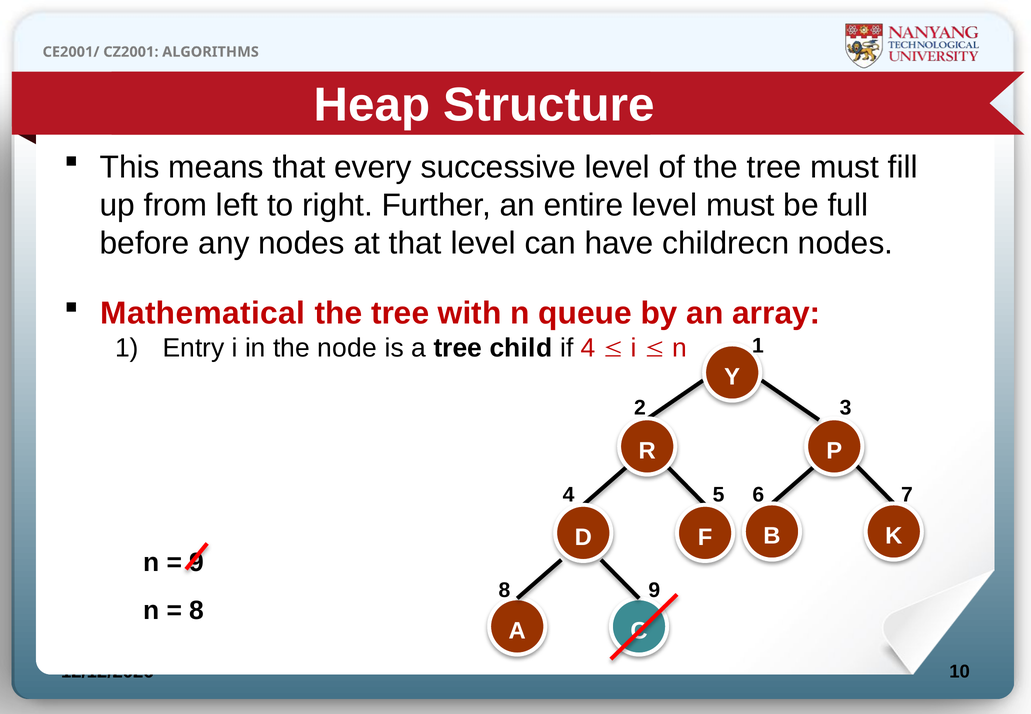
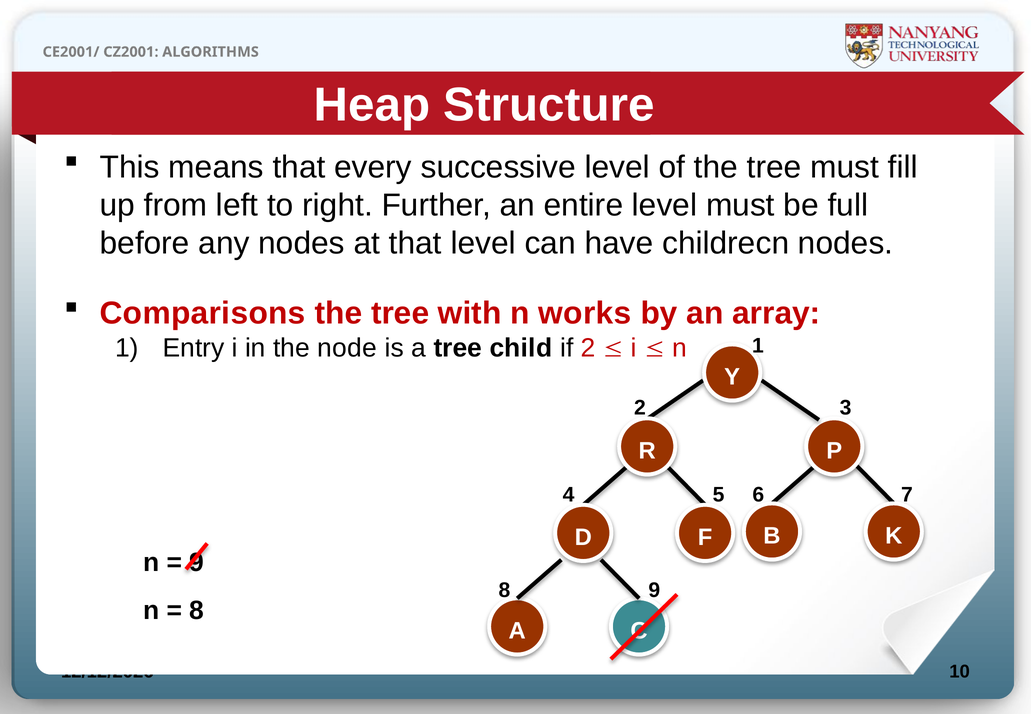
Mathematical: Mathematical -> Comparisons (203, 313)
queue: queue -> works (585, 313)
if 4: 4 -> 2 (588, 348)
